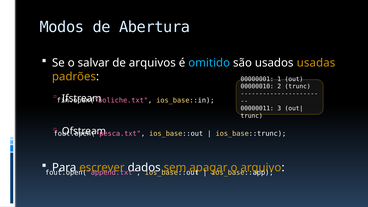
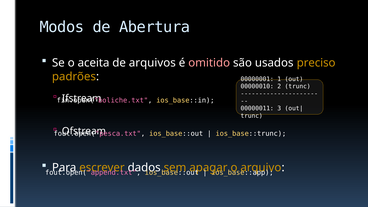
salvar: salvar -> aceita (94, 63)
omitido colour: light blue -> pink (209, 63)
usadas: usadas -> preciso (316, 63)
